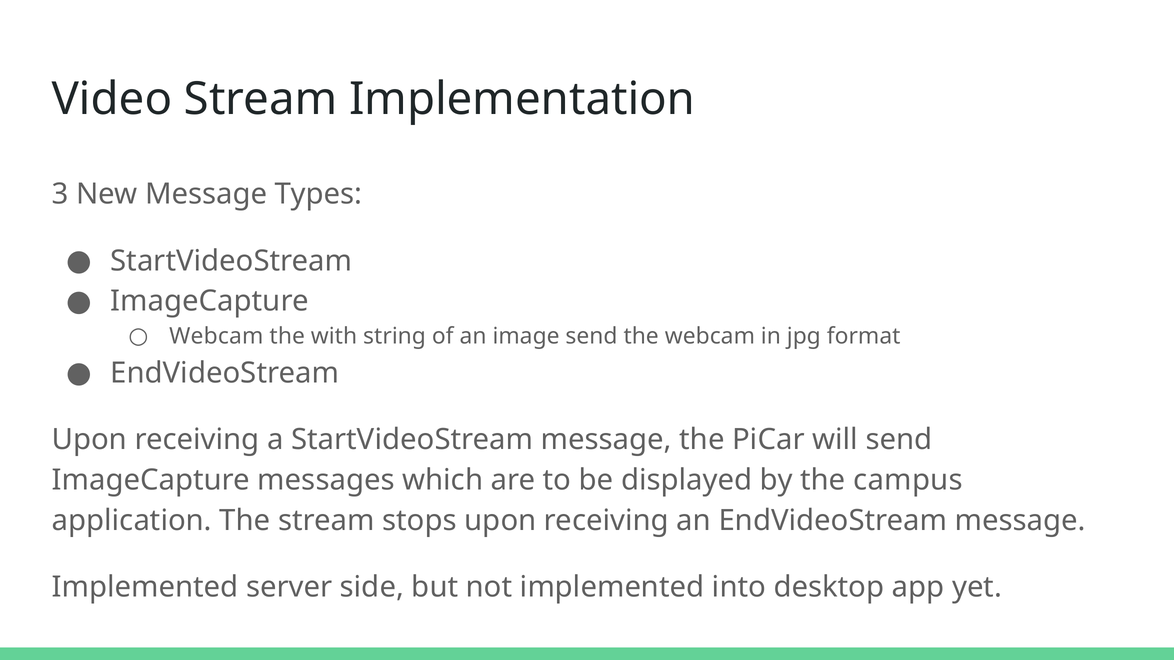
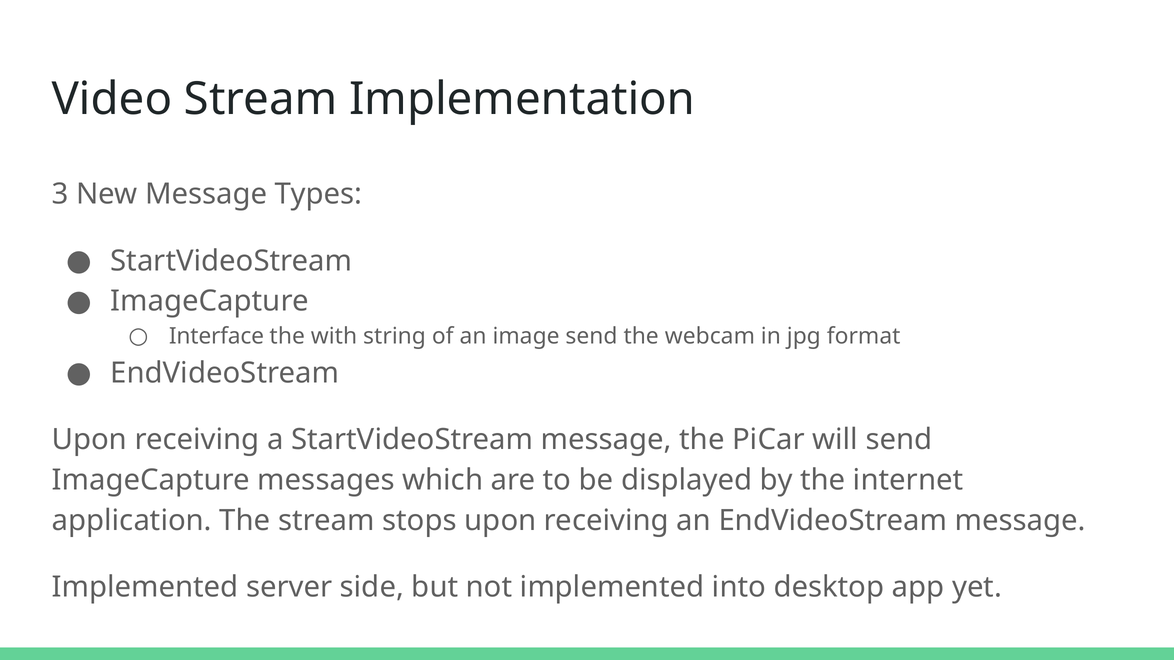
Webcam: Webcam -> Interface (217, 336)
campus: campus -> internet (908, 480)
